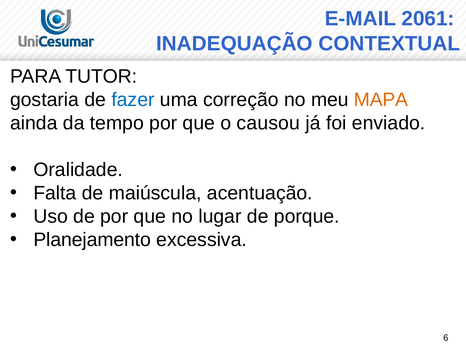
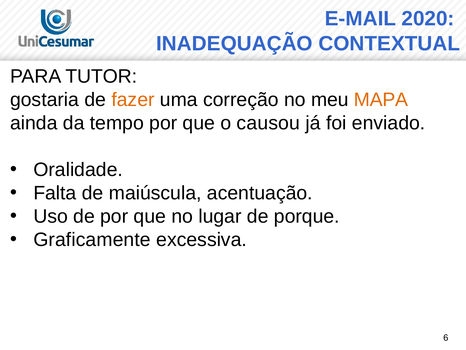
2061: 2061 -> 2020 (428, 19)
fazer colour: blue -> orange (133, 100)
Planejamento: Planejamento -> Graficamente (92, 239)
